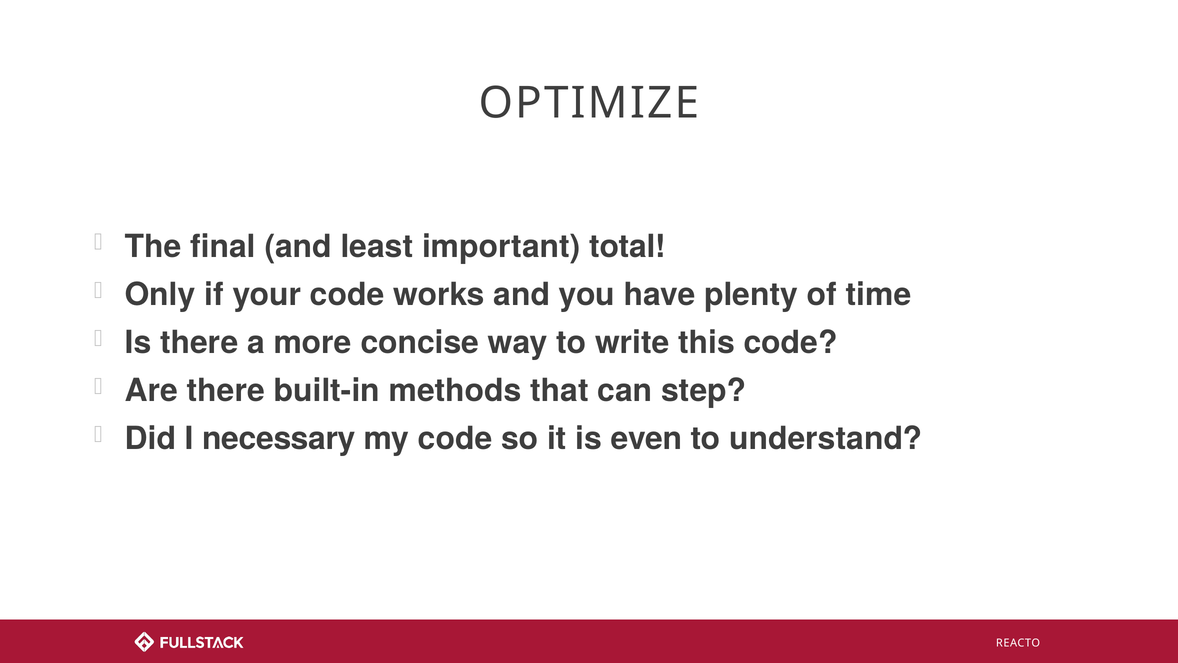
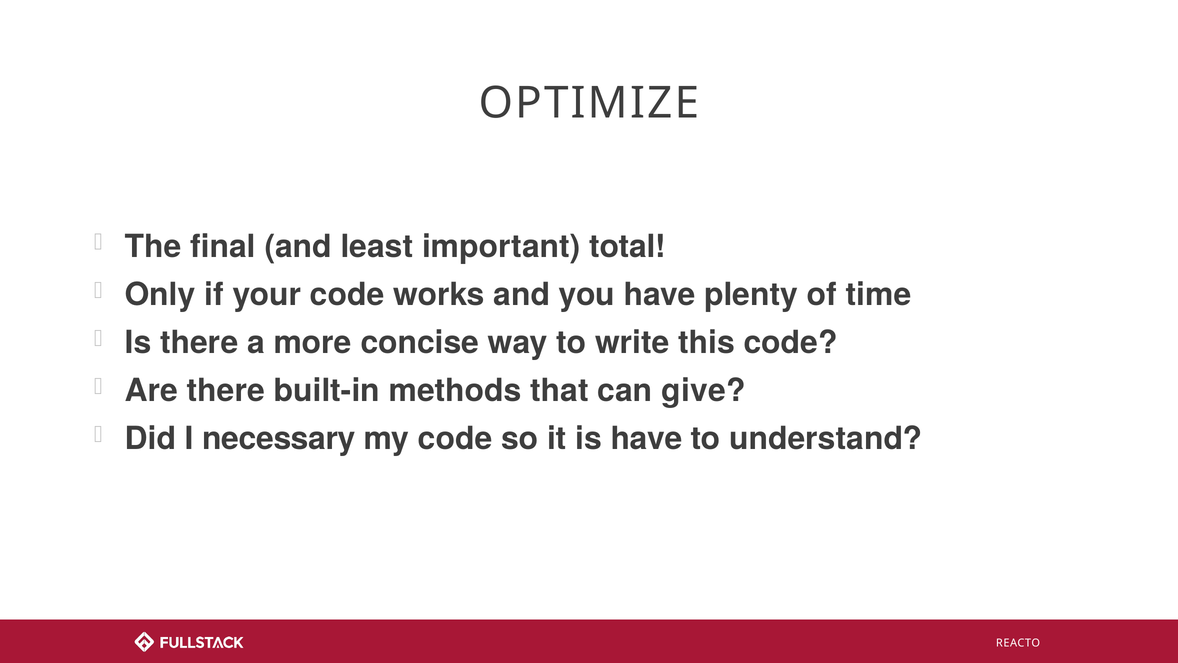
step: step -> give (704, 391)
is even: even -> have (646, 439)
